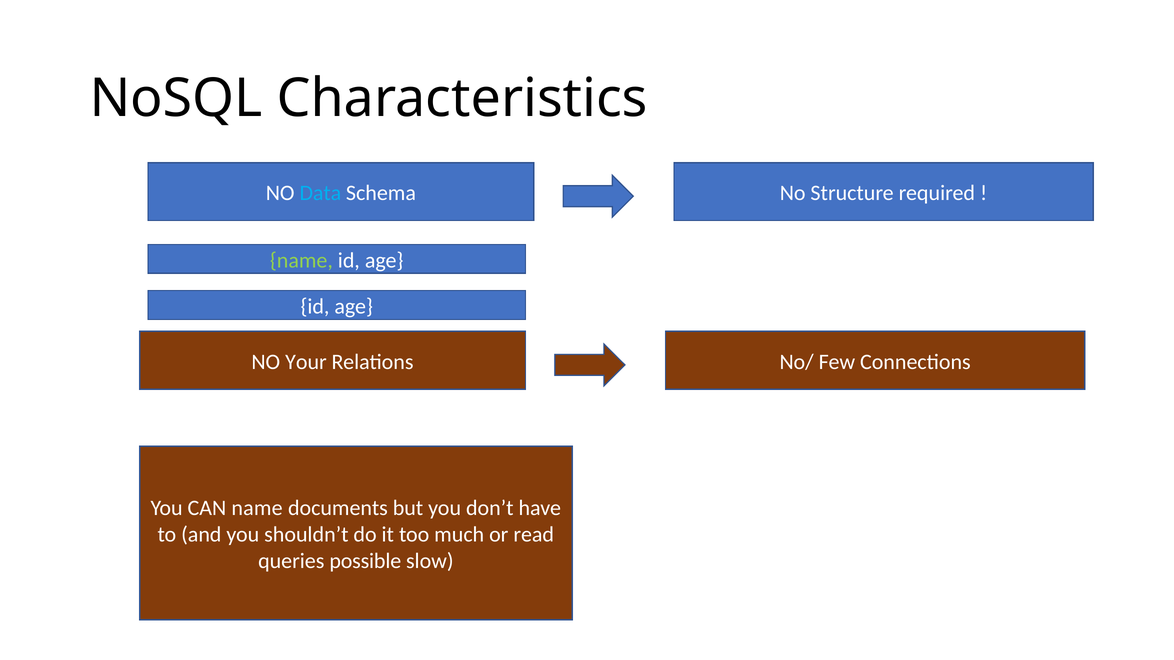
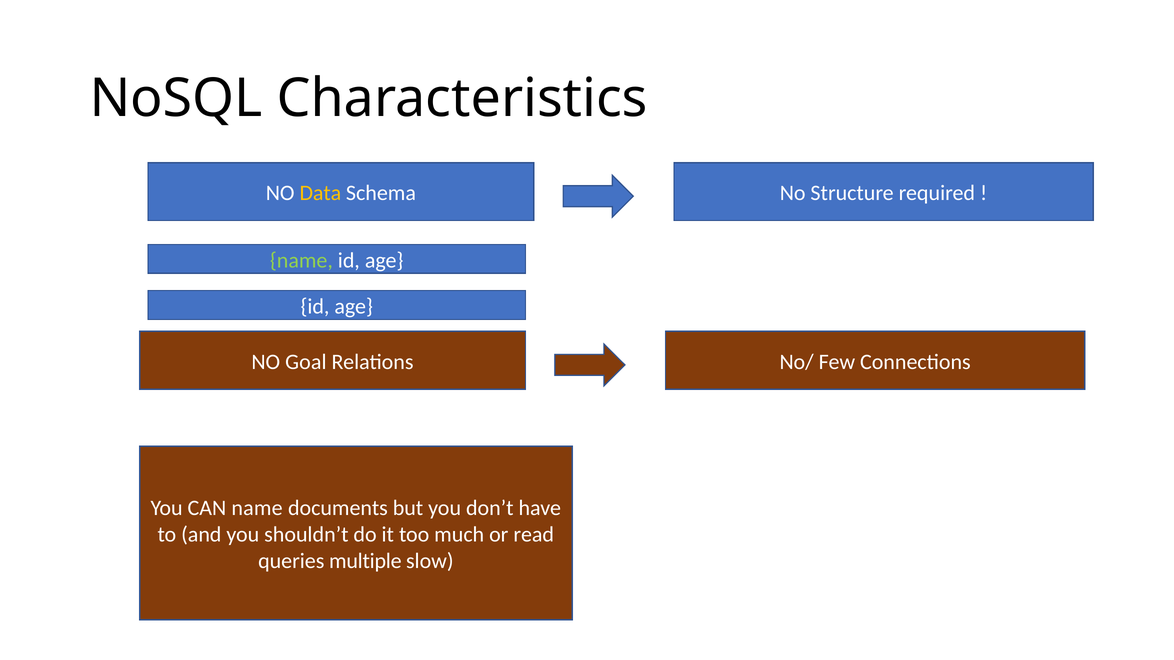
Data colour: light blue -> yellow (320, 193)
Your: Your -> Goal (306, 362)
possible: possible -> multiple (365, 561)
